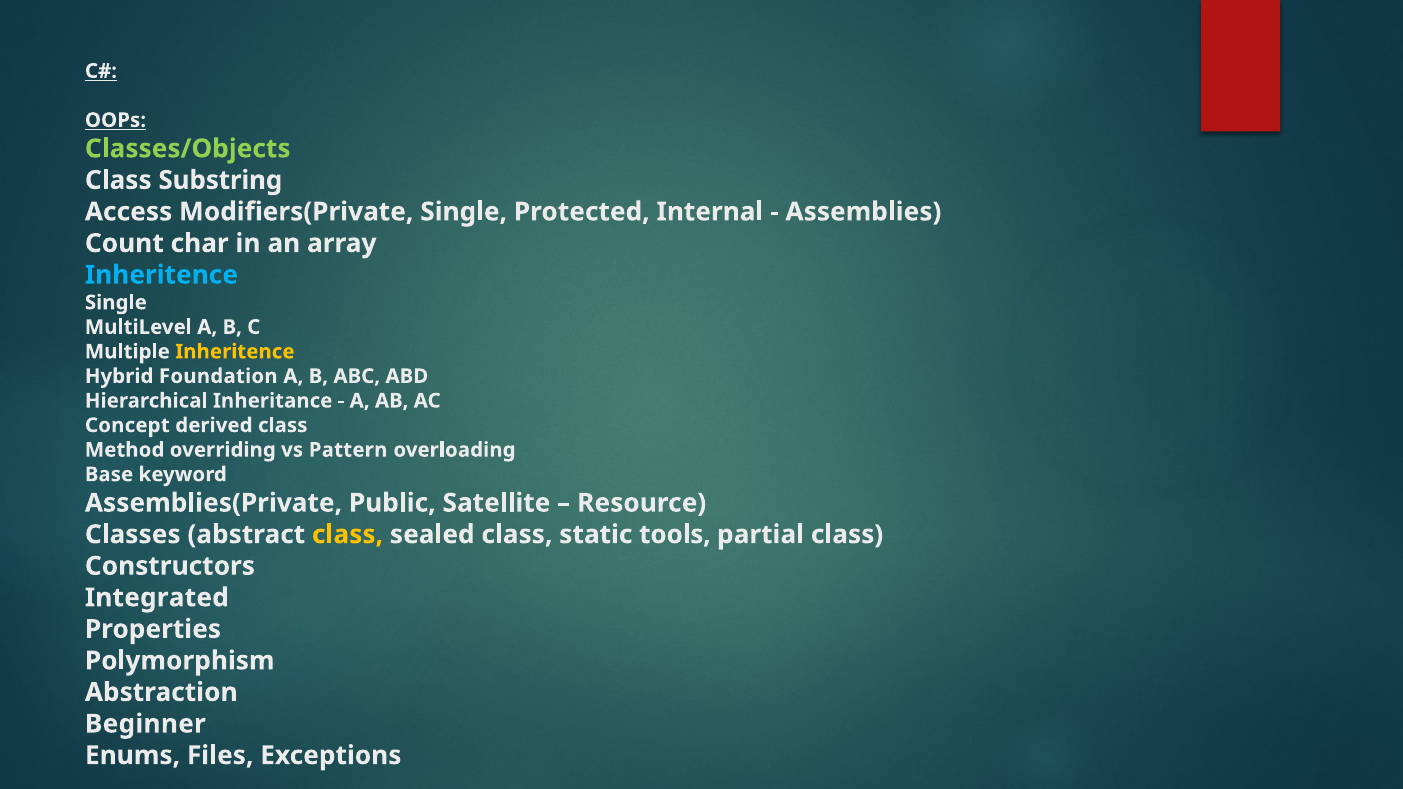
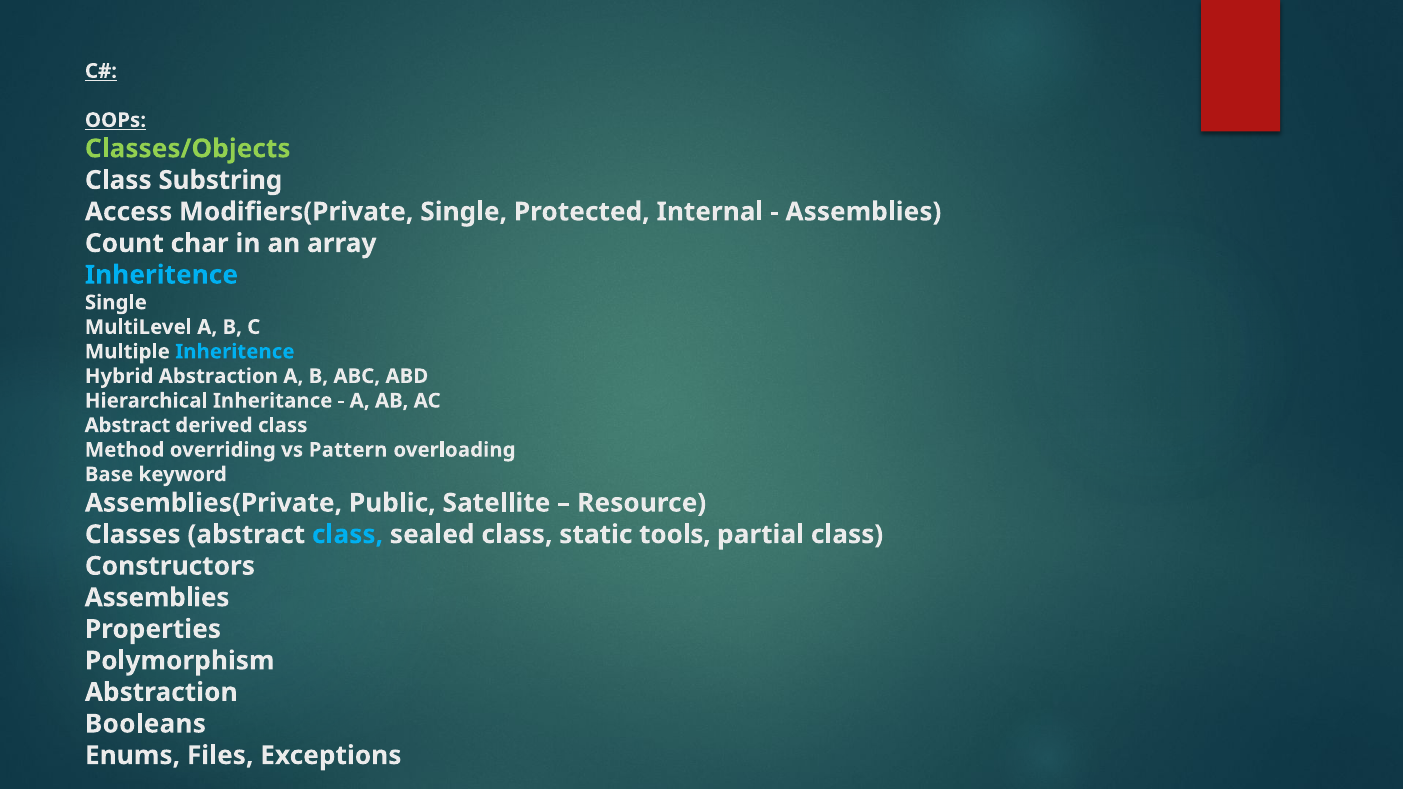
Inheritence colour: yellow -> light blue (235, 352)
Hybrid Foundation: Foundation -> Abstraction (218, 376)
Concept: Concept -> Abstract (127, 425)
class colour: yellow -> light blue (348, 535)
Integrated: Integrated -> Assemblies (157, 598)
Beginner: Beginner -> Booleans (145, 724)
